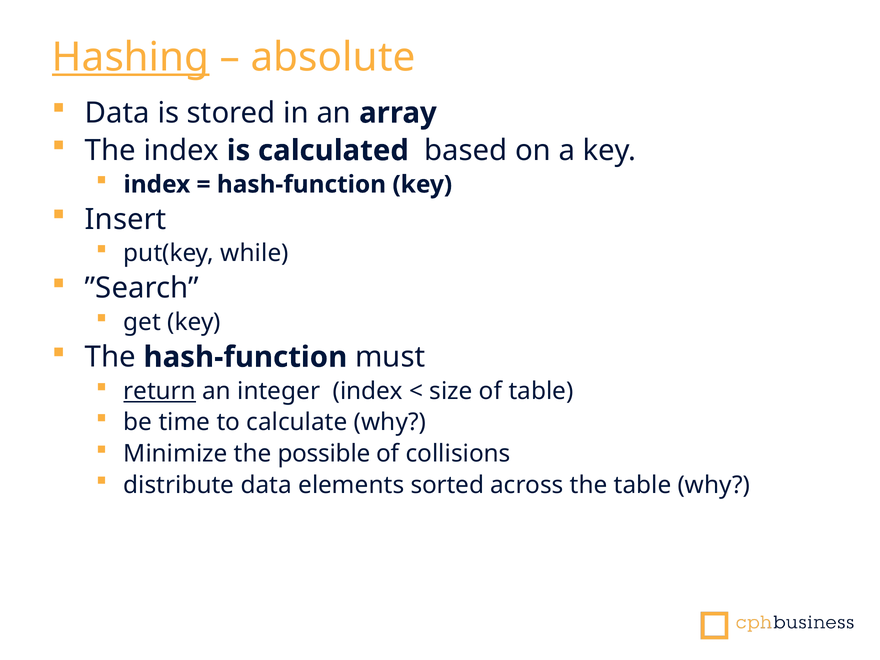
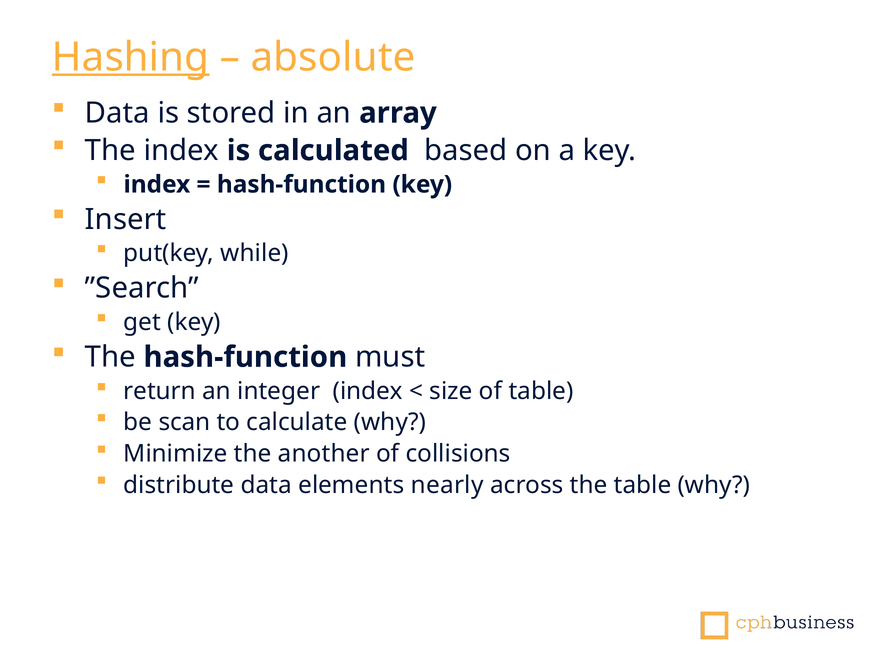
return underline: present -> none (160, 391)
time: time -> scan (184, 422)
possible: possible -> another (324, 454)
sorted: sorted -> nearly (447, 485)
